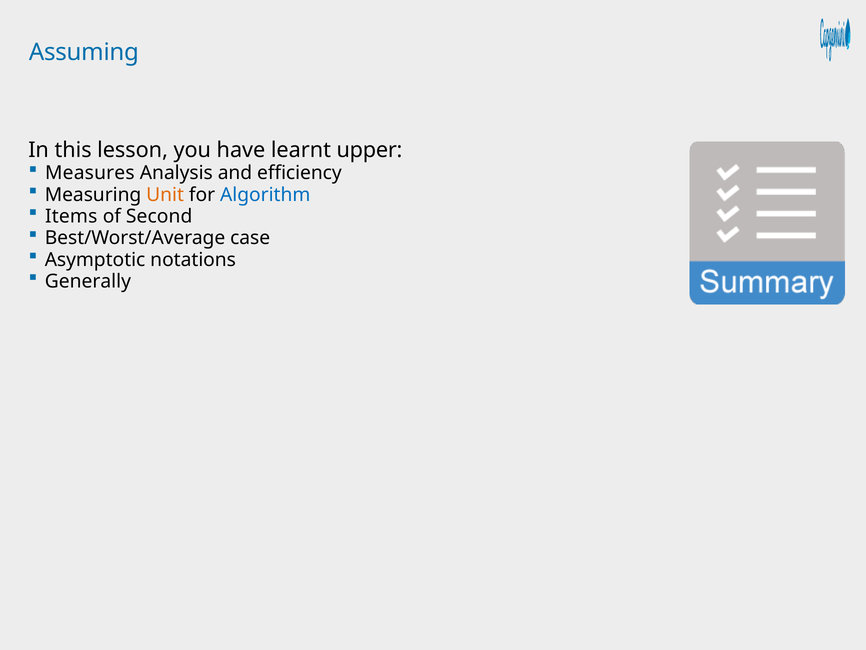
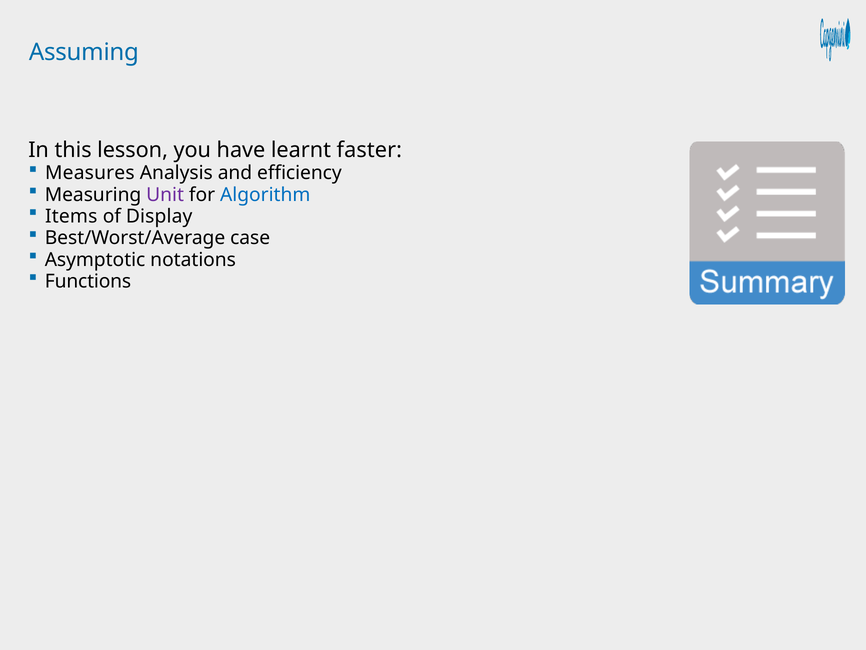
upper: upper -> faster (369, 150)
Unit colour: orange -> purple (165, 195)
Second: Second -> Display (159, 216)
Generally: Generally -> Functions (88, 281)
